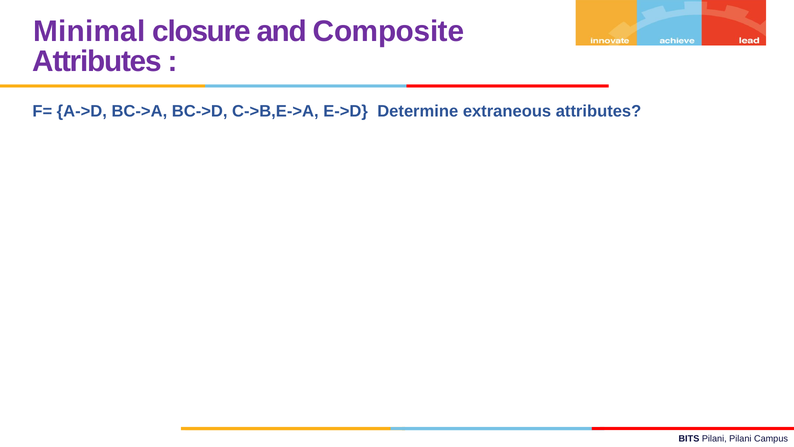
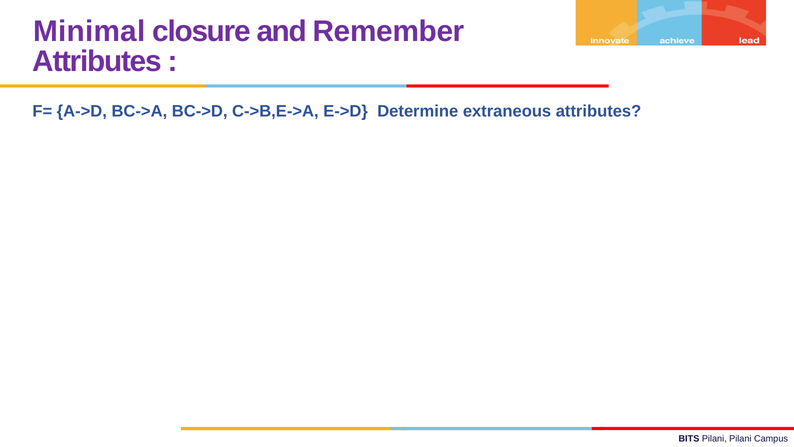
Composite: Composite -> Remember (388, 31)
